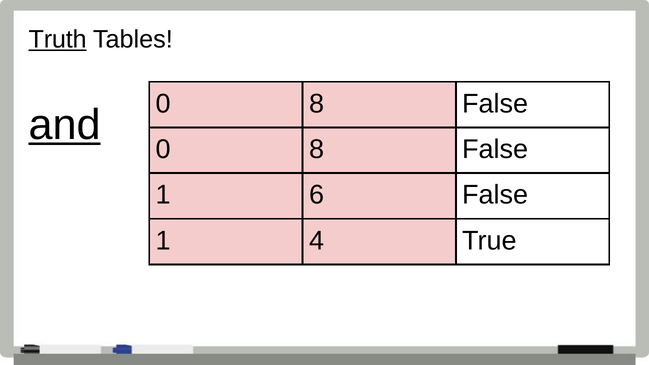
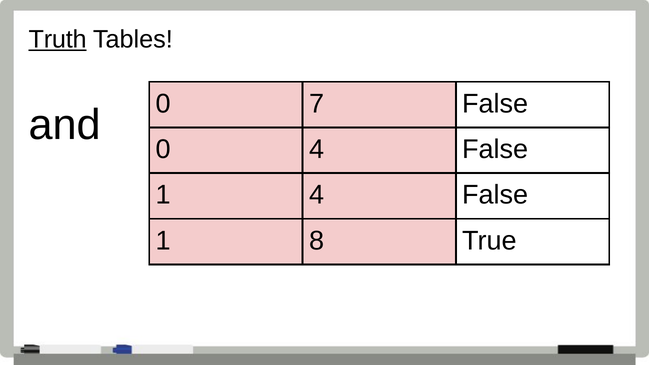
8: 8 -> 7 (317, 104)
and underline: present -> none (65, 125)
8: 8 -> 4 (317, 149)
1 6: 6 -> 4 (317, 195)
4: 4 -> 8 (317, 241)
